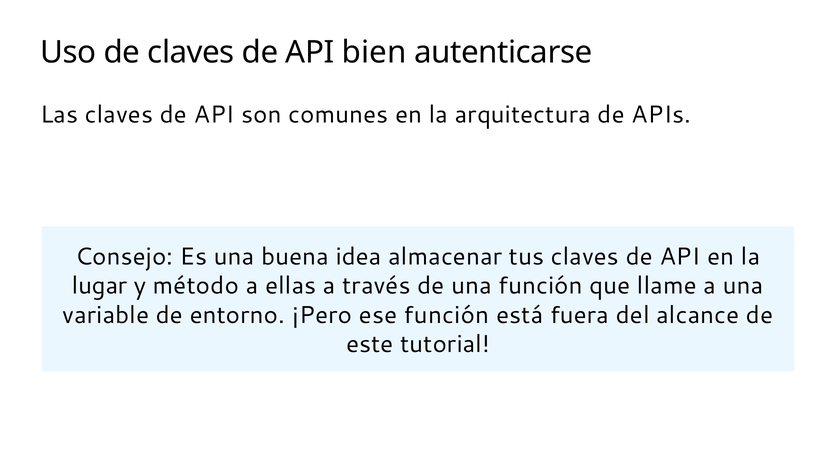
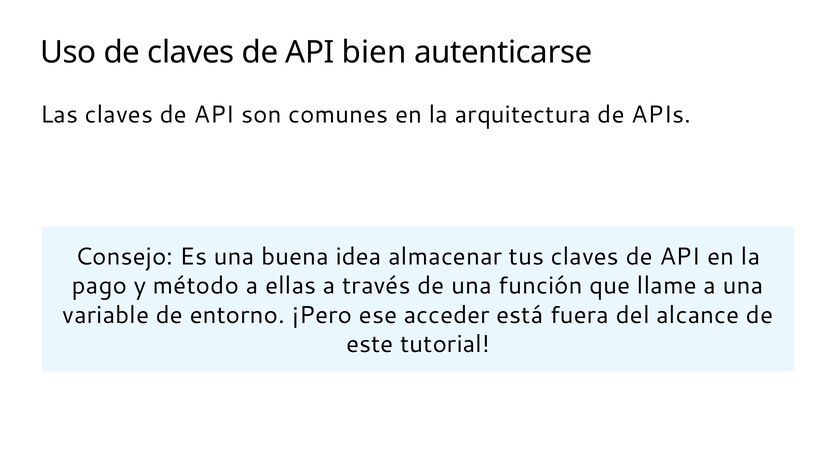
lugar: lugar -> pago (99, 286)
ese función: función -> acceder (447, 315)
